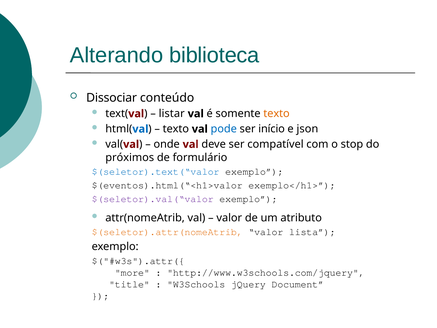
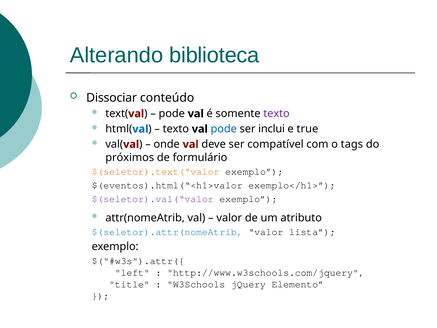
listar: listar -> pode (172, 114)
texto colour: orange -> purple (277, 114)
início: início -> inclui (272, 129)
json: json -> true (307, 129)
stop: stop -> tags (352, 144)
$(seletor).text(“valor colour: blue -> orange (156, 172)
$(seletor).attr(nomeAtrib colour: orange -> blue (167, 232)
more: more -> left (132, 272)
Document: Document -> Elemento (298, 284)
